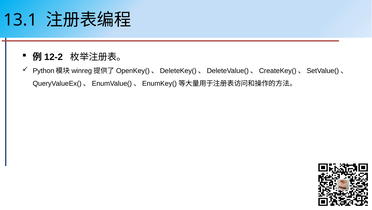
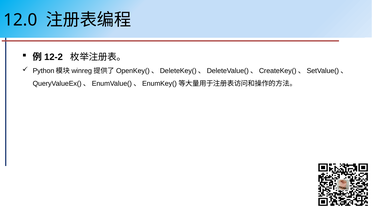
13.1: 13.1 -> 12.0 (20, 20)
